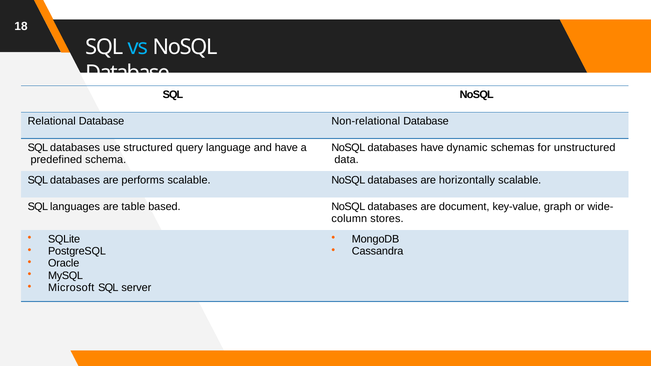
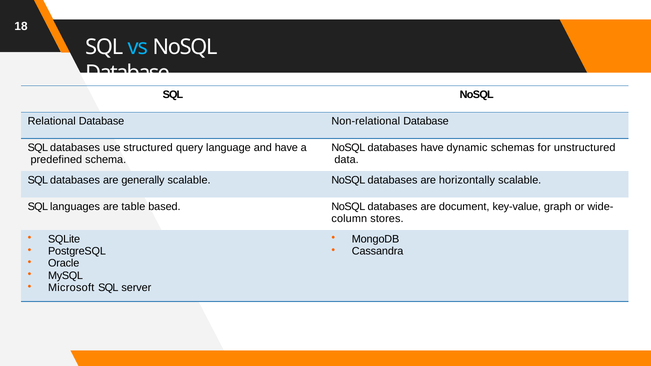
performs: performs -> generally (143, 180)
